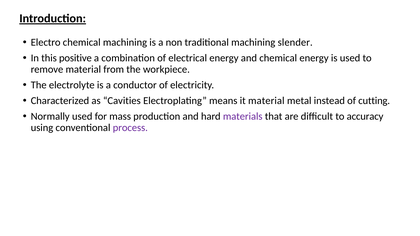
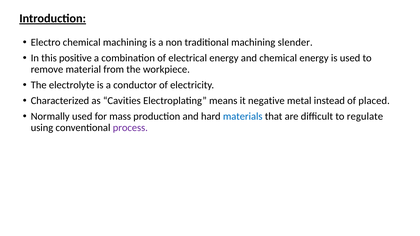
it material: material -> negative (266, 101)
cutting: cutting -> placed (374, 101)
materials colour: purple -> blue (243, 117)
accuracy: accuracy -> regulate (365, 117)
